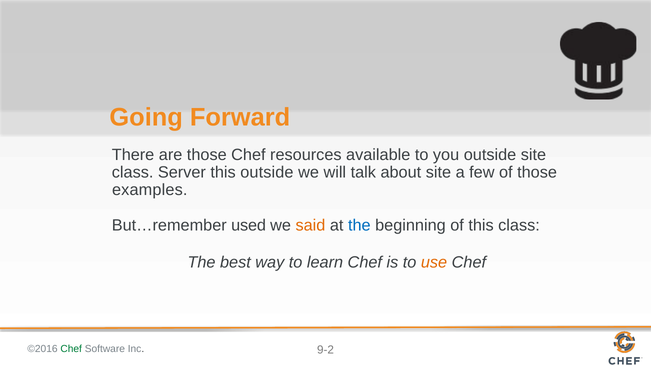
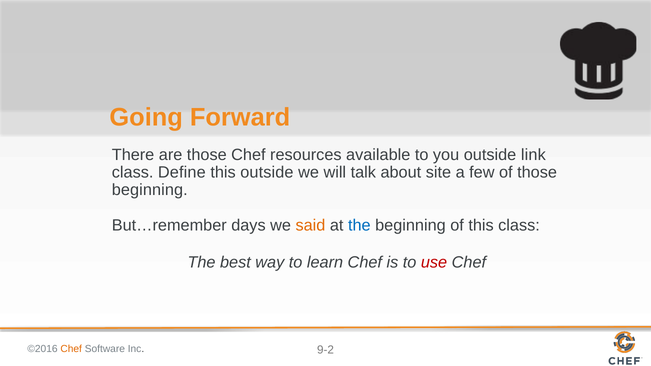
outside site: site -> link (533, 155)
Server: Server -> Define (182, 173)
examples: examples -> beginning (150, 190)
used: used -> days (248, 225)
use colour: orange -> red (434, 262)
Chef colour: green -> orange (71, 349)
